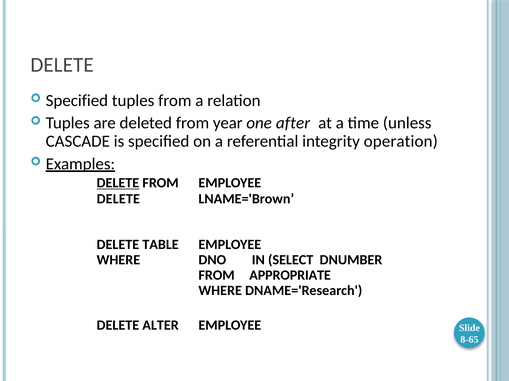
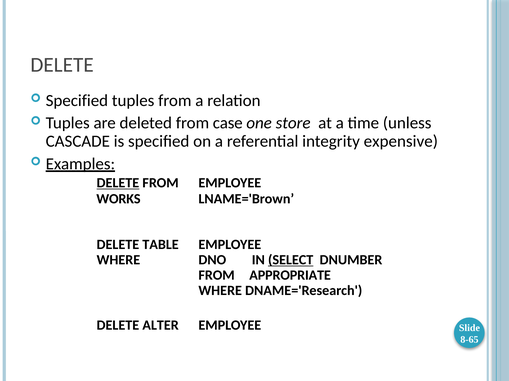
year: year -> case (228, 123)
after: after -> store (293, 123)
operation: operation -> expensive (401, 142)
DELETE: DELETE -> WORKS (118, 199)
SELECT underline: none -> present (291, 260)
